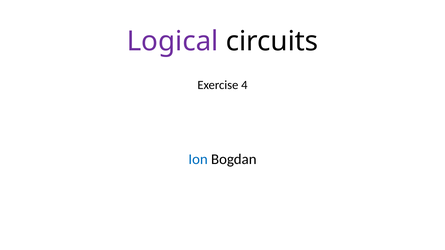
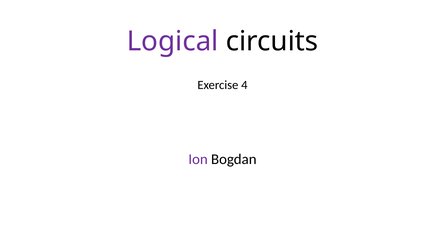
Ion colour: blue -> purple (198, 160)
